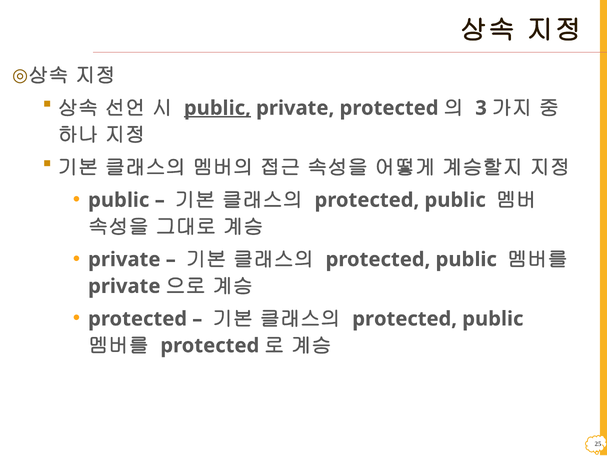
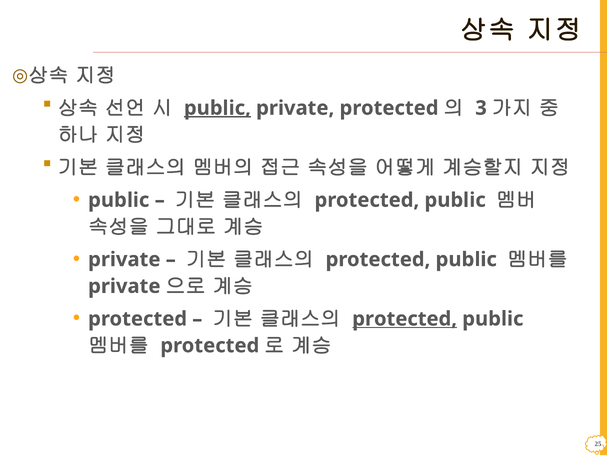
protected underline: none -> present (405, 318)
